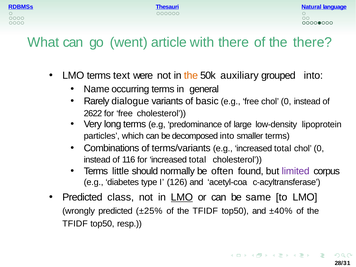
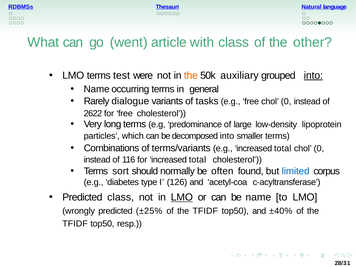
with there: there -> class (234, 42)
the there: there -> other (313, 42)
text: text -> test (122, 76)
into underline: none -> present (313, 76)
basic: basic -> tasks (207, 101)
little: little -> sort (121, 171)
limited colour: purple -> blue (296, 171)
be same: same -> name (258, 198)
